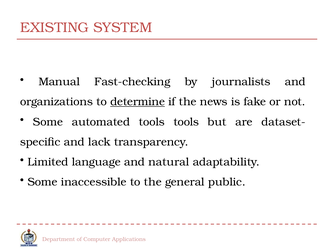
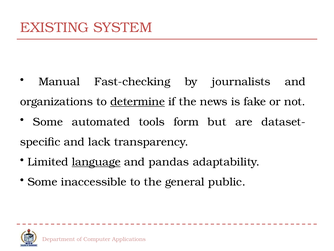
tools tools: tools -> form (186, 122)
language underline: none -> present (96, 162)
natural: natural -> pandas (169, 162)
